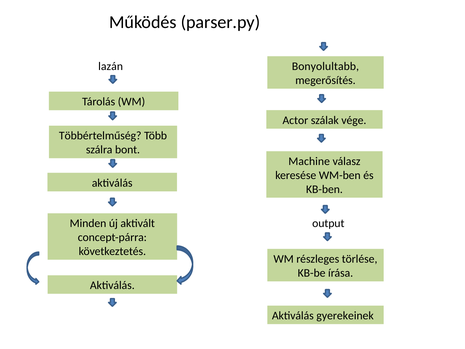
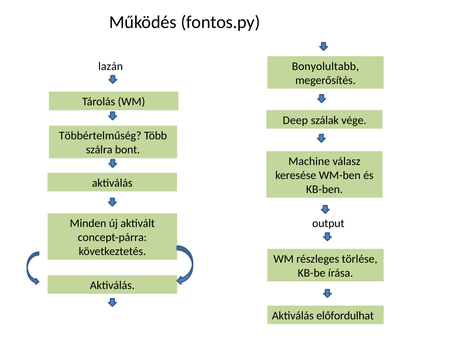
parser.py: parser.py -> fontos.py (220, 22)
Actor: Actor -> Deep (295, 120)
gyerekeinek: gyerekeinek -> előfordulhat (345, 315)
